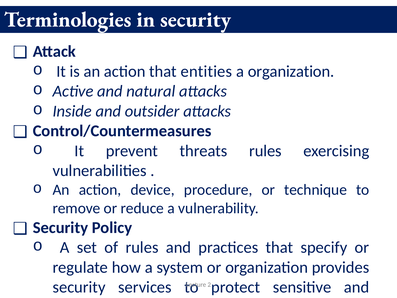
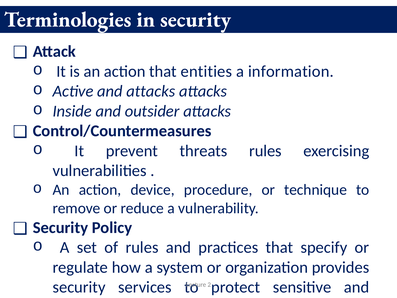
a organization: organization -> information (291, 71)
and natural: natural -> attacks (151, 91)
